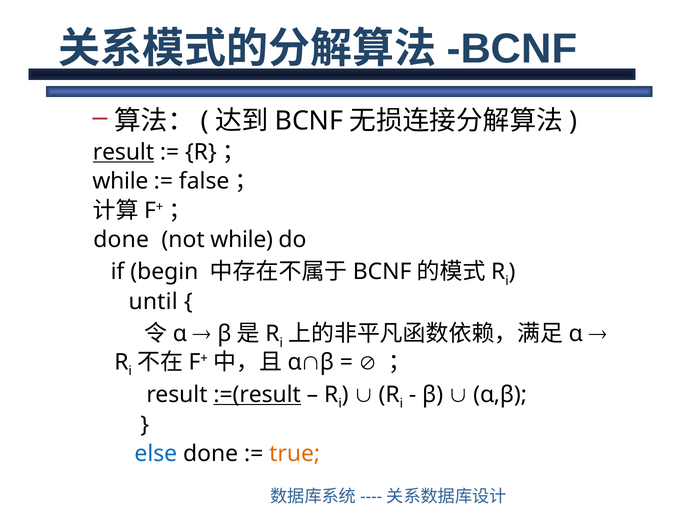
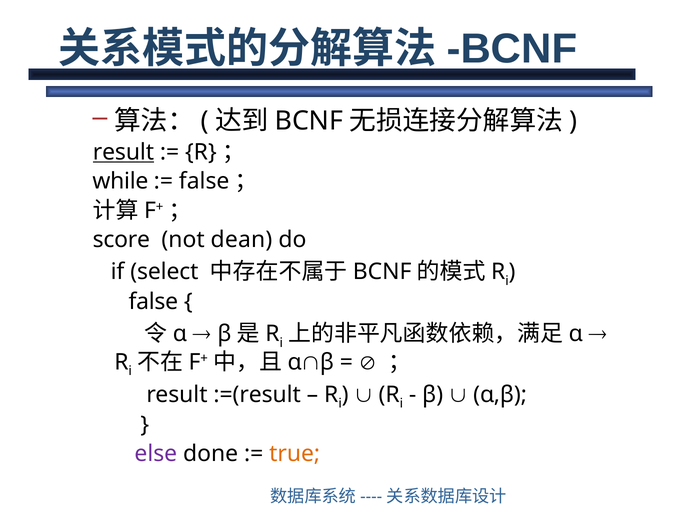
done: done -> score (121, 240)
not while: while -> dean (241, 240)
begin: begin -> select (164, 272)
until: until -> false (153, 302)
:=(result underline: present -> none (257, 395)
else colour: blue -> purple (156, 454)
